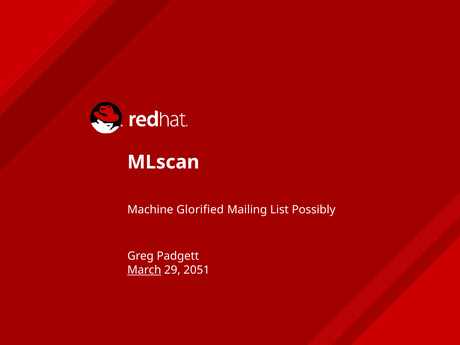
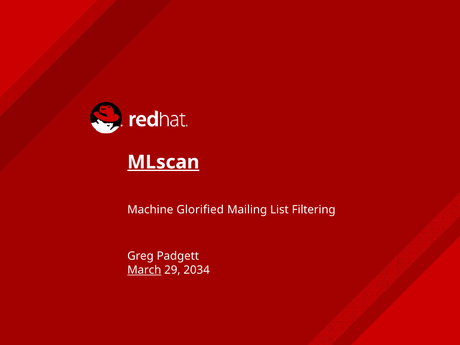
MLscan underline: none -> present (163, 162)
Possibly: Possibly -> Filtering (314, 210)
2051: 2051 -> 2034 (197, 270)
